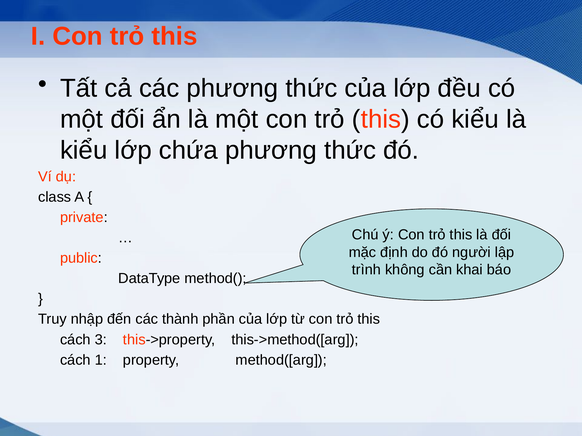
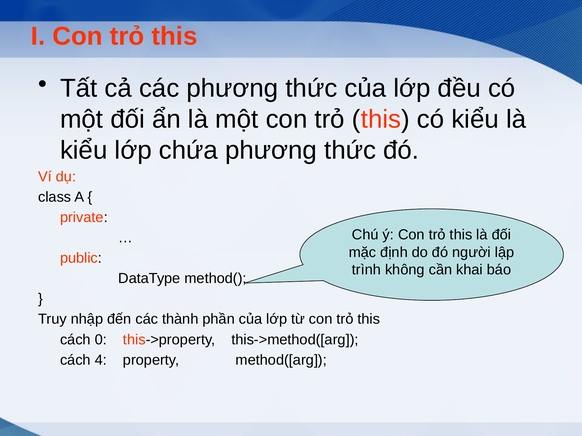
3: 3 -> 0 (101, 340)
1: 1 -> 4 (101, 360)
